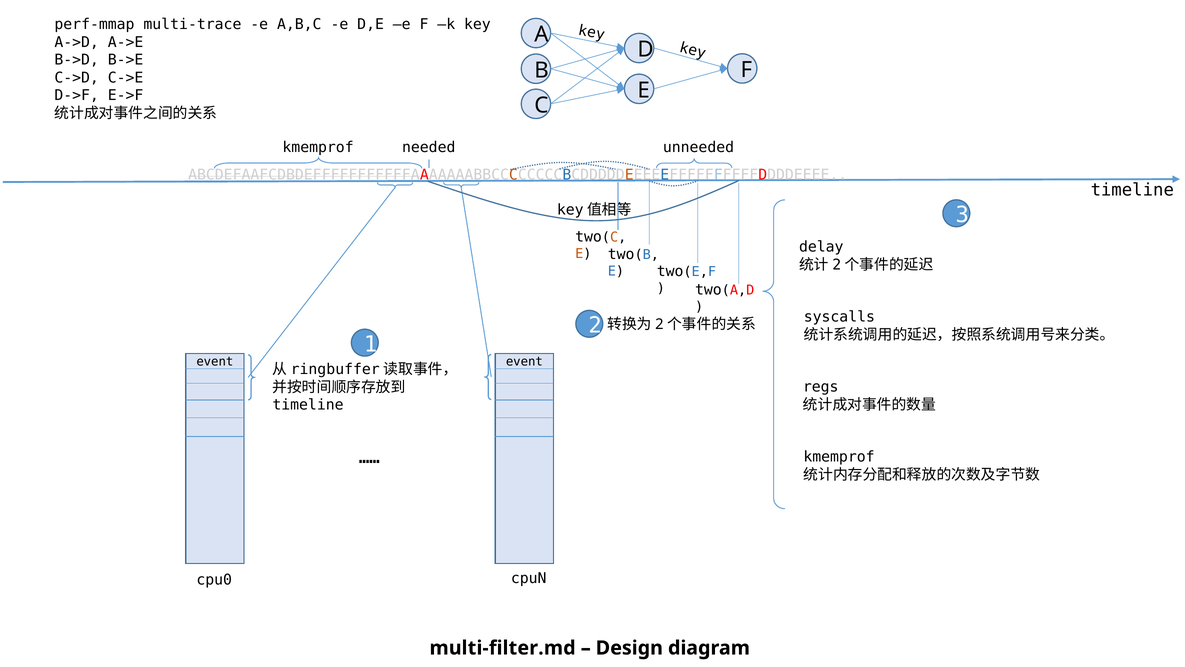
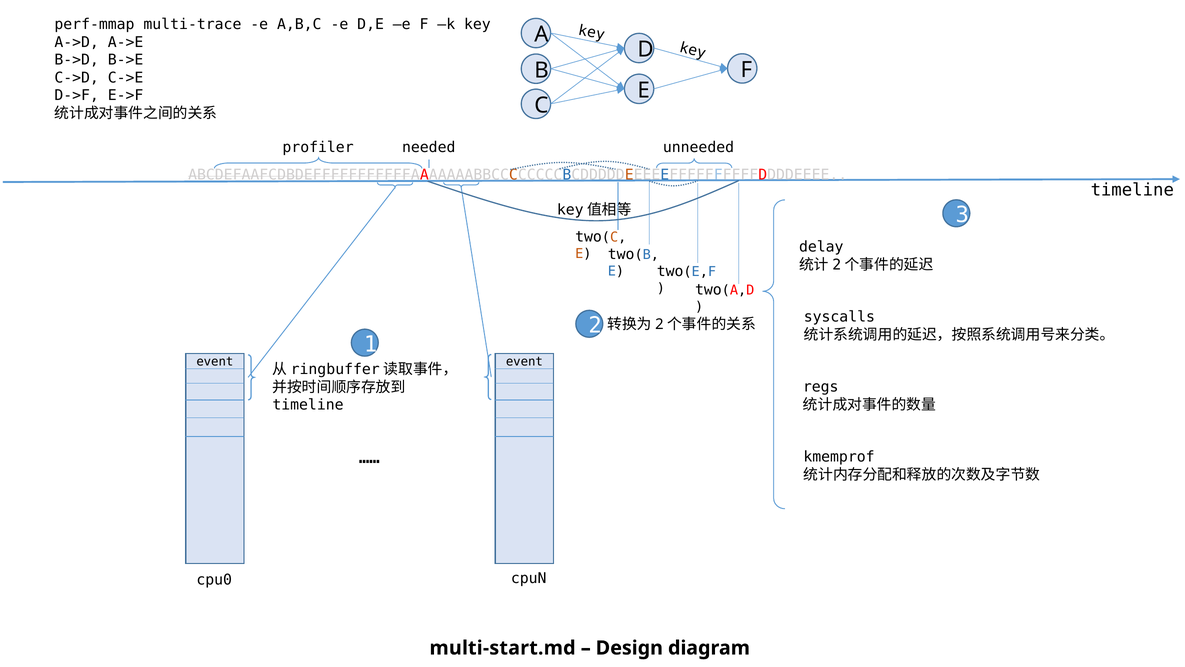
kmemprof: kmemprof -> profiler (318, 147)
multi-filter.md: multi-filter.md -> multi-start.md (503, 648)
